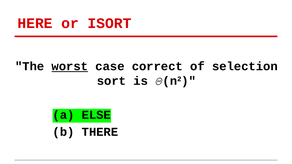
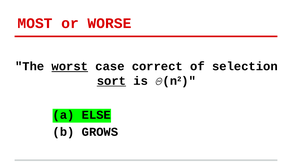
HERE: HERE -> MOST (35, 23)
ISORT: ISORT -> WORSE (110, 23)
sort underline: none -> present (111, 81)
THERE: THERE -> GROWS (100, 132)
